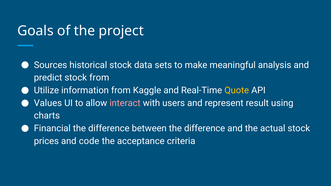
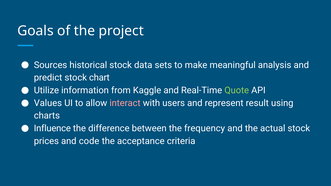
stock from: from -> chart (99, 78)
Quote colour: yellow -> light green (237, 90)
Financial: Financial -> Influence (52, 129)
between the difference: difference -> frequency (205, 129)
